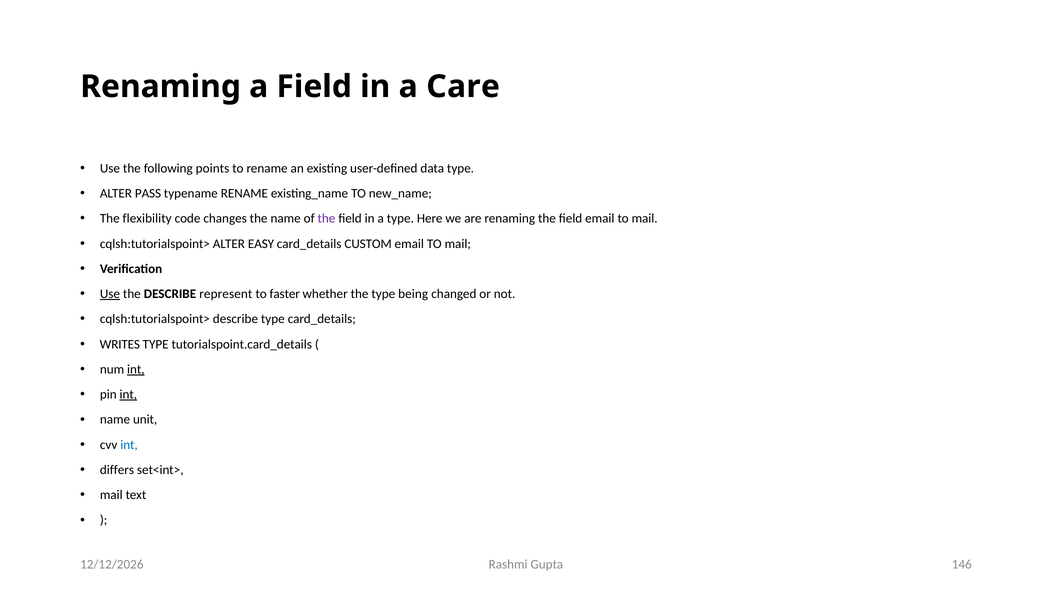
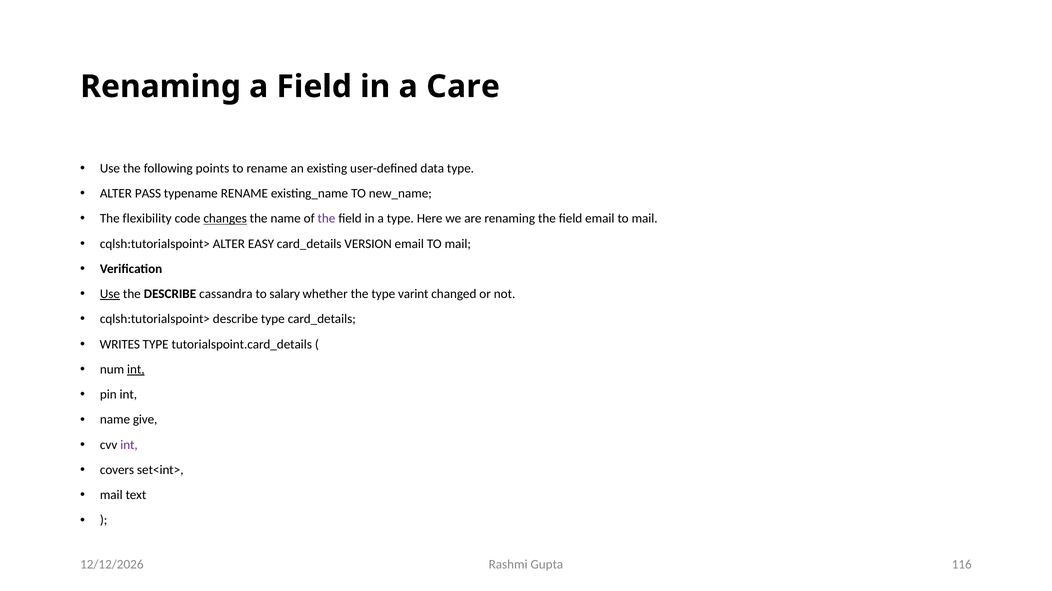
changes underline: none -> present (225, 219)
CUSTOM: CUSTOM -> VERSION (368, 244)
represent: represent -> cassandra (226, 294)
faster: faster -> salary (285, 294)
being: being -> varint (413, 294)
int underline: present -> none (128, 395)
unit: unit -> give (145, 420)
int colour: blue -> purple (129, 445)
differs: differs -> covers (117, 470)
146: 146 -> 116 (962, 565)
